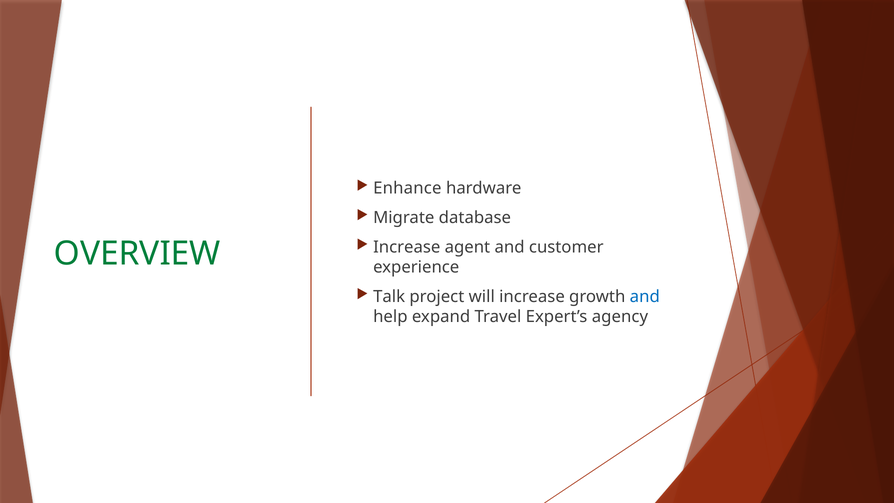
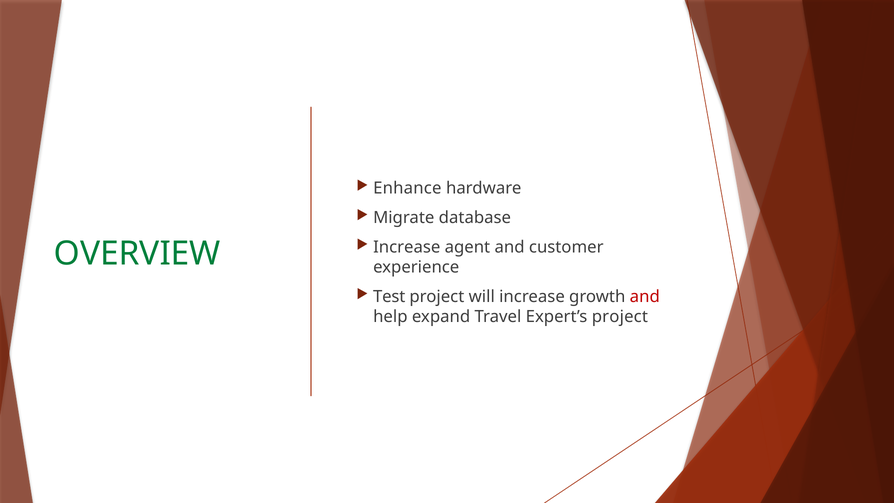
Talk: Talk -> Test (389, 297)
and colour: blue -> red (645, 297)
Expert’s agency: agency -> project (620, 317)
